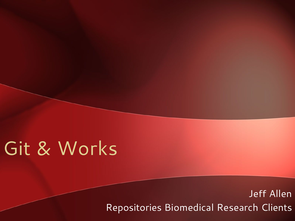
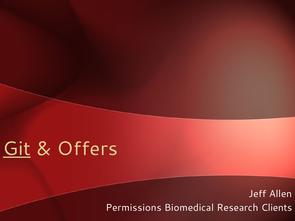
Git underline: none -> present (17, 149)
Works: Works -> Offers (87, 149)
Repositories: Repositories -> Permissions (134, 208)
